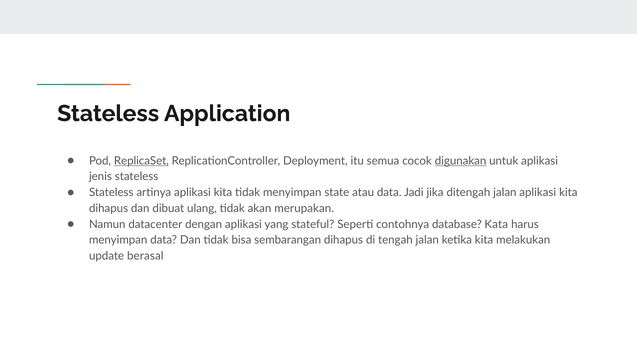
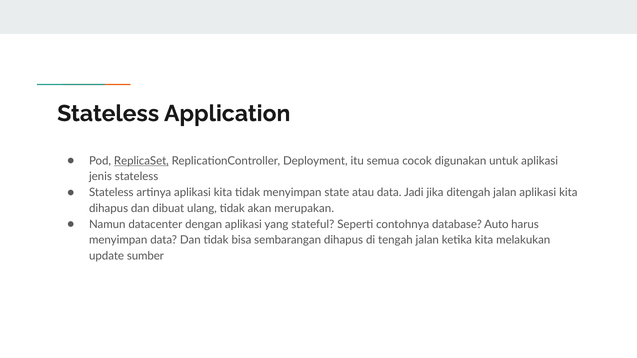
digunakan underline: present -> none (461, 161)
Kata: Kata -> Auto (496, 224)
berasal: berasal -> sumber (145, 256)
